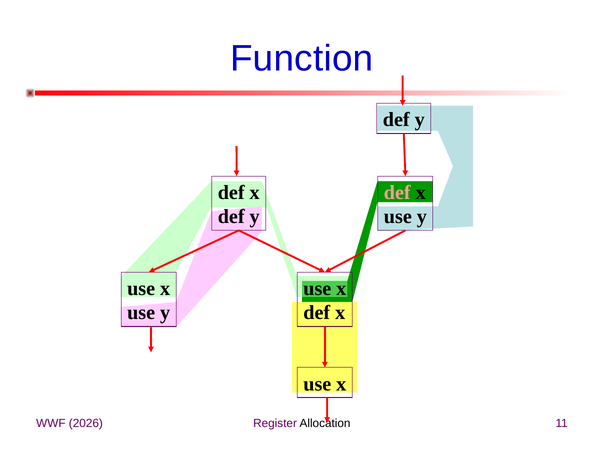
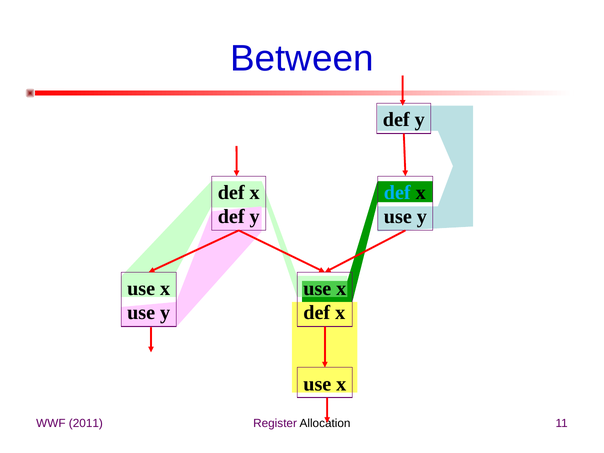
Function: Function -> Between (302, 58)
def colour: pink -> light blue (397, 193)
2026: 2026 -> 2011 (86, 423)
